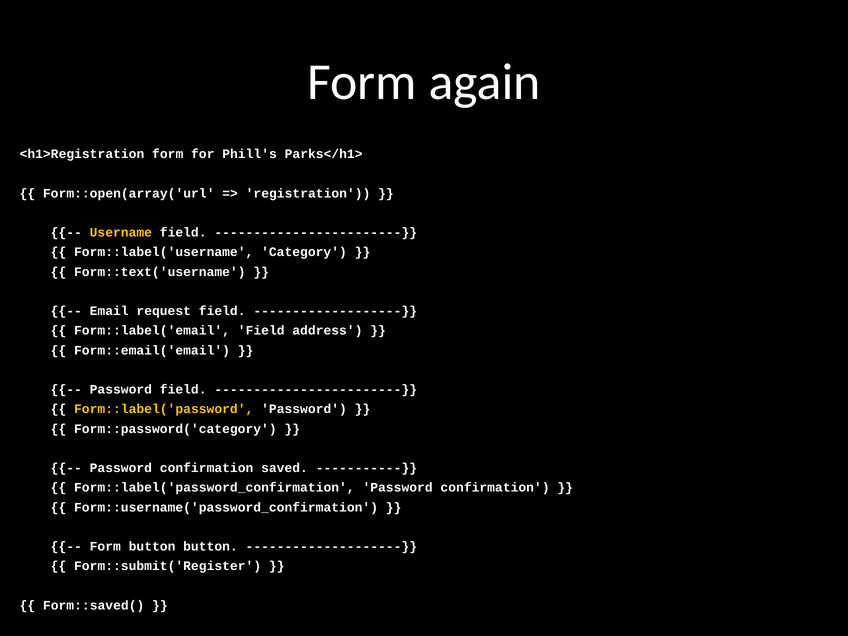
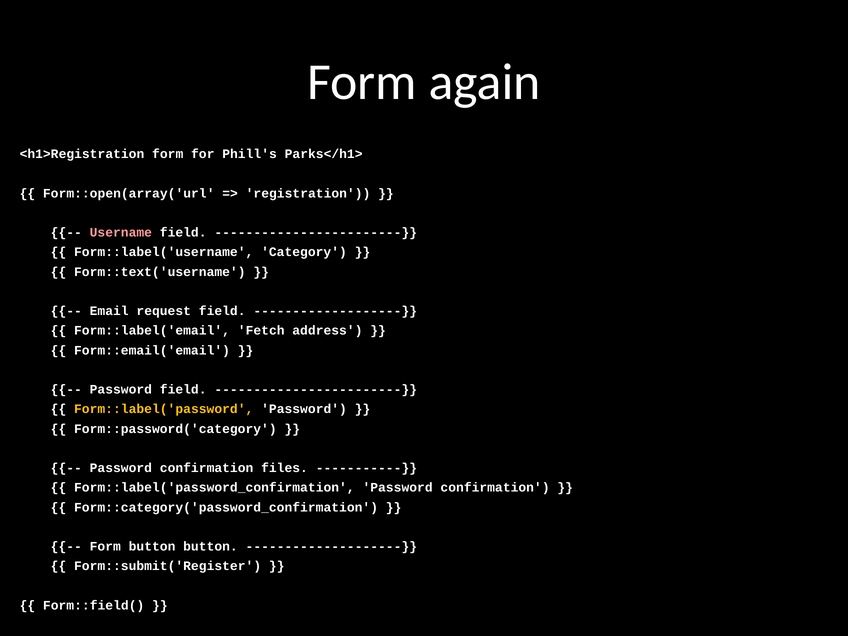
Username colour: yellow -> pink (121, 232)
Form::label('email Field: Field -> Fetch (261, 331)
saved: saved -> files (285, 468)
Form::username('password_confirmation: Form::username('password_confirmation -> Form::category('password_confirmation (226, 507)
Form::saved(: Form::saved( -> Form::field( (94, 605)
